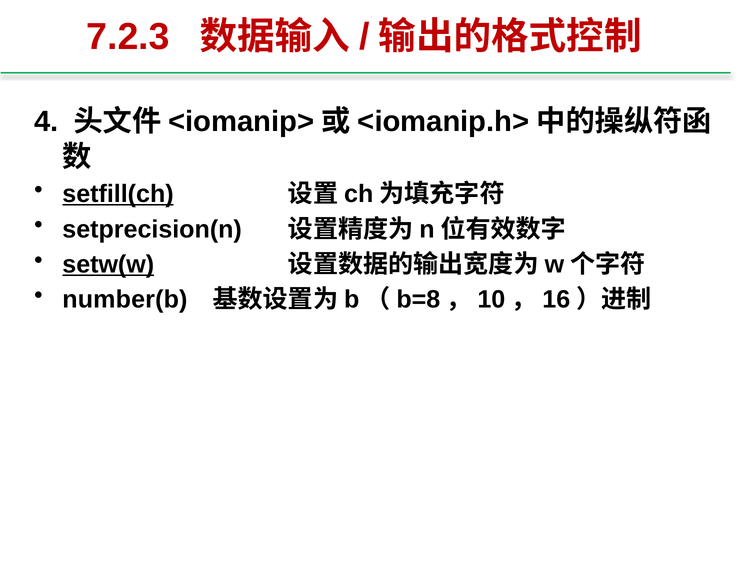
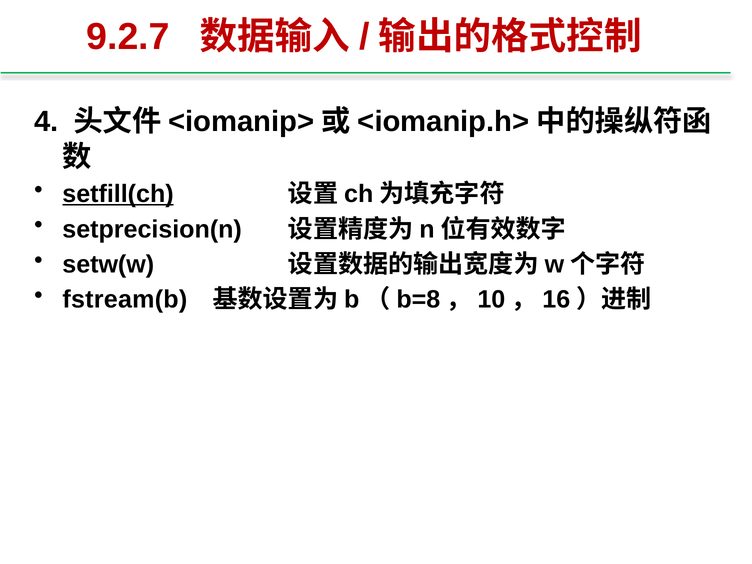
7.2.3: 7.2.3 -> 9.2.7 (128, 37)
setw(w underline: present -> none (108, 264)
number(b: number(b -> fstream(b (125, 299)
